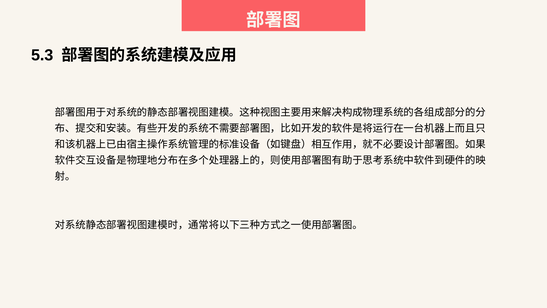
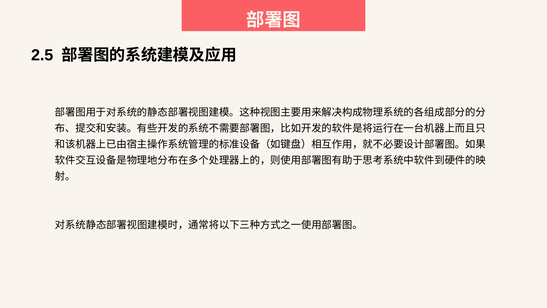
5.3: 5.3 -> 2.5 (42, 55)
